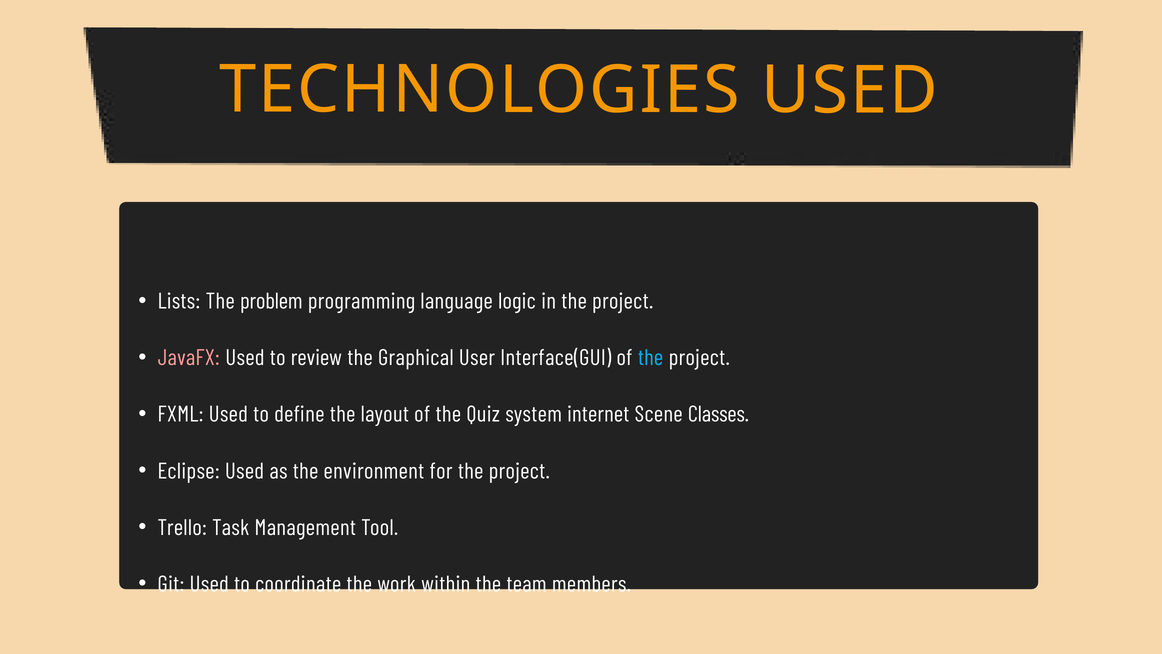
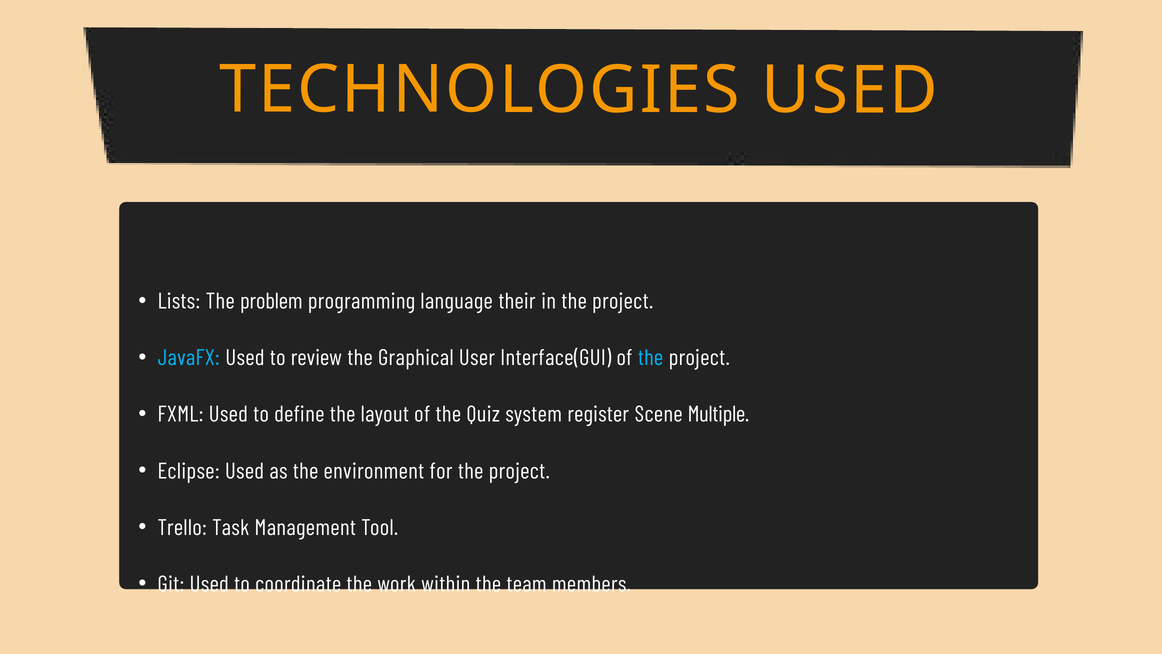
logic: logic -> their (517, 301)
JavaFX colour: pink -> light blue (189, 358)
internet: internet -> register (598, 414)
Classes: Classes -> Multiple (718, 414)
